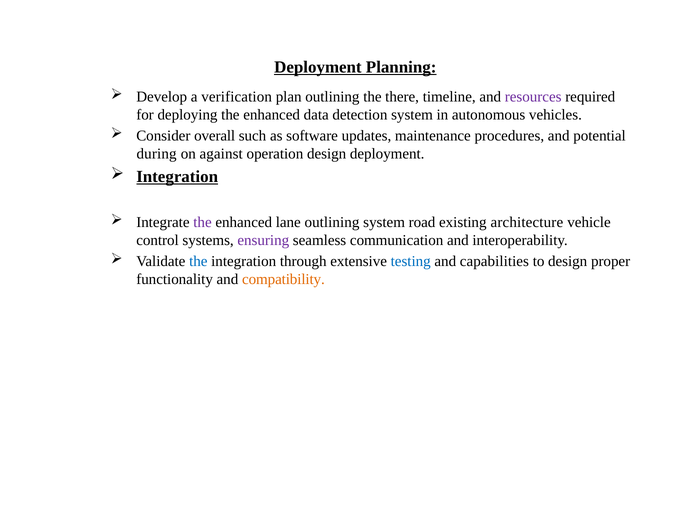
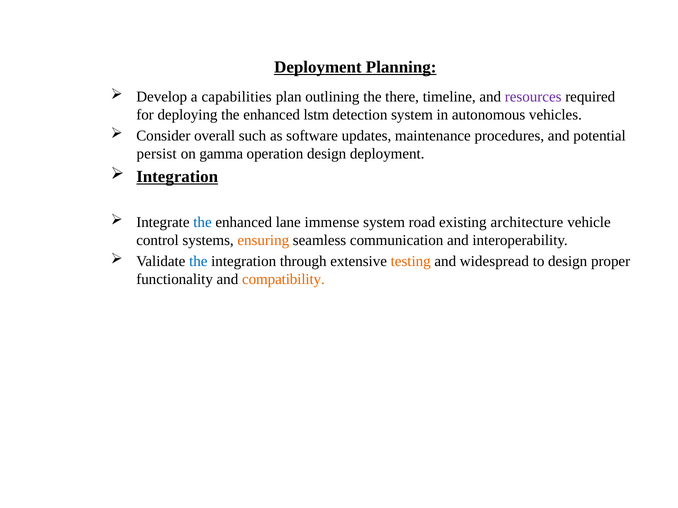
verification: verification -> capabilities (237, 97)
data: data -> lstm (316, 115)
during: during -> persist (157, 154)
against: against -> gamma (221, 154)
the colour: purple -> blue (202, 223)
lane outlining: outlining -> immense (332, 223)
ensuring colour: purple -> orange (263, 241)
testing colour: blue -> orange (411, 262)
capabilities: capabilities -> widespread (494, 262)
